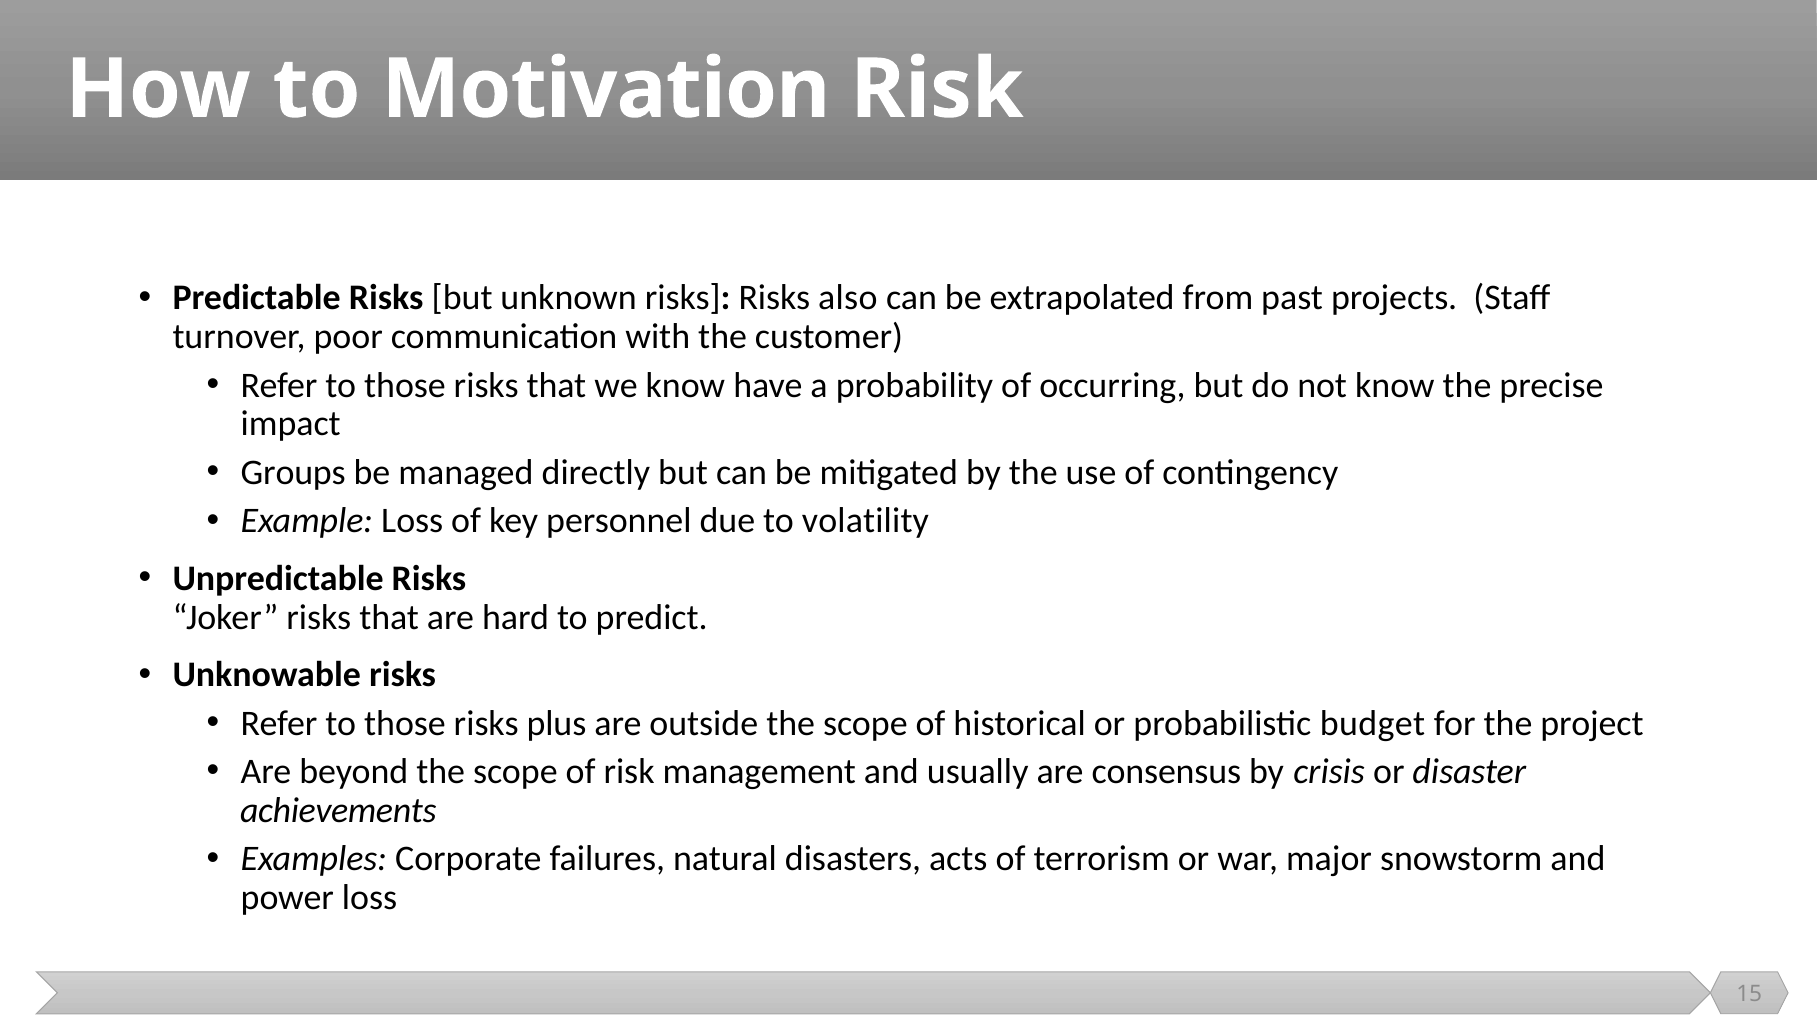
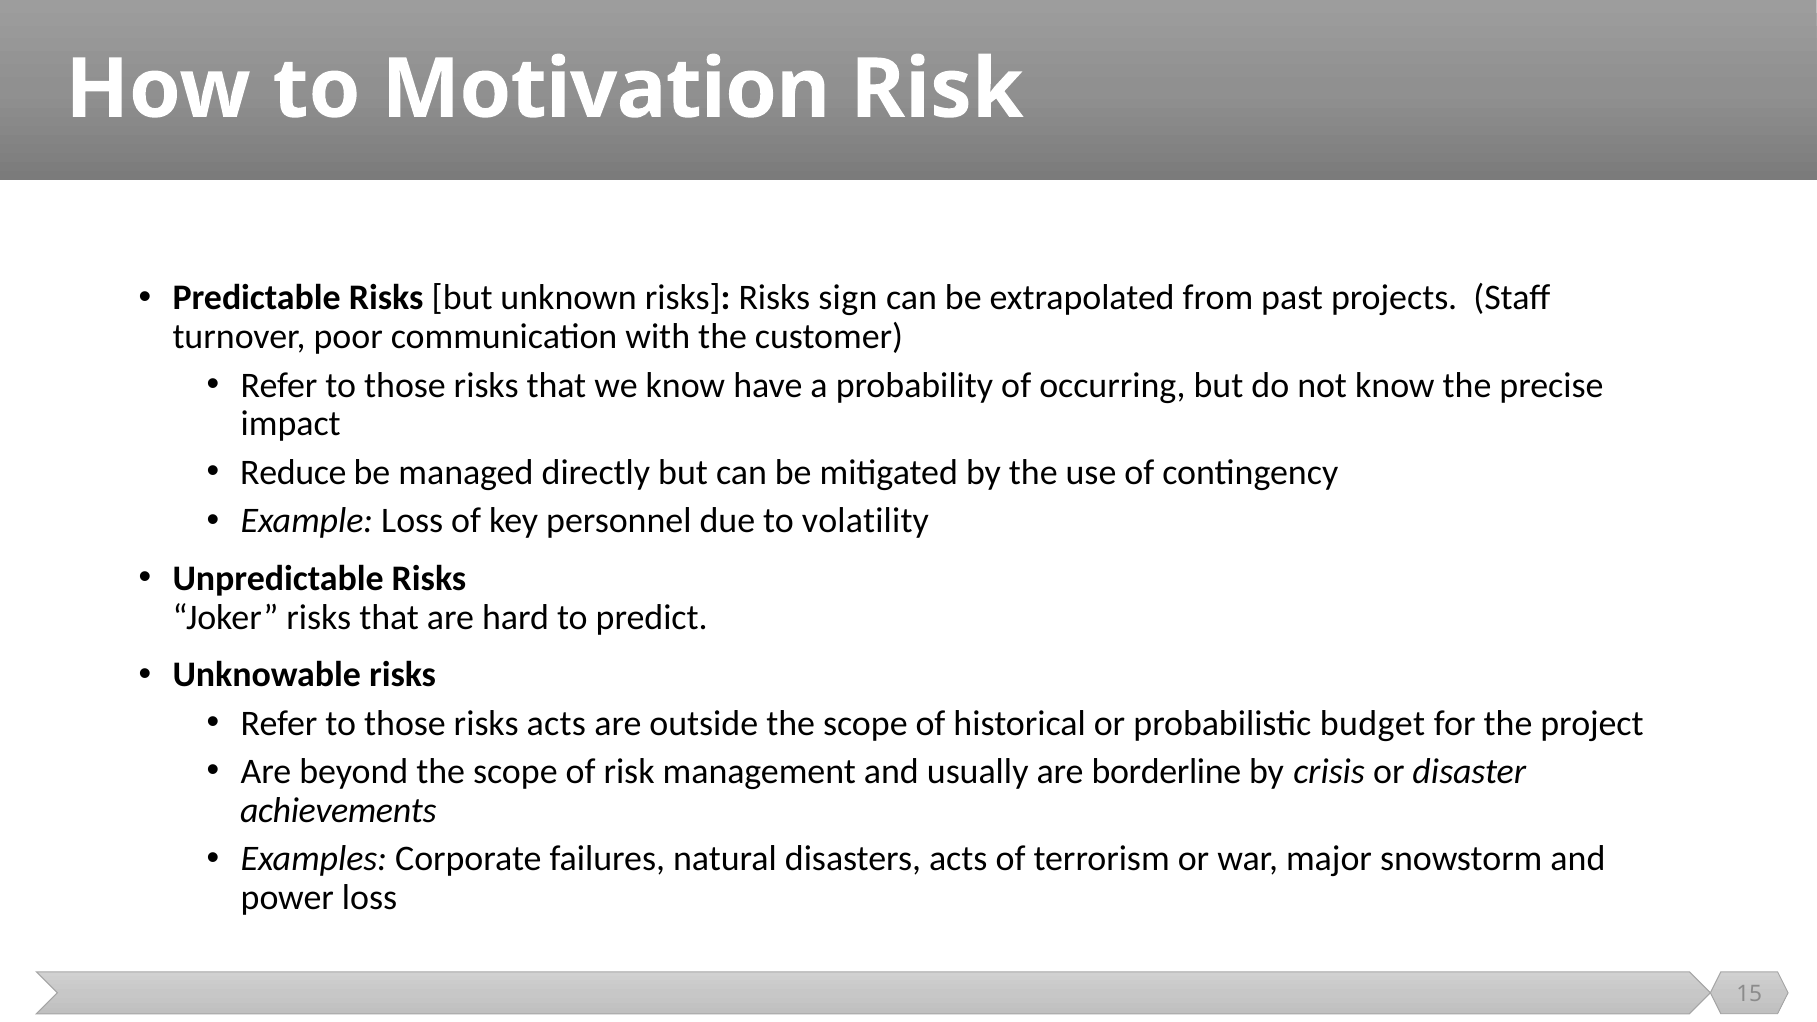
also: also -> sign (848, 298)
Groups: Groups -> Reduce (293, 472)
risks plus: plus -> acts (556, 723)
consensus: consensus -> borderline (1166, 772)
